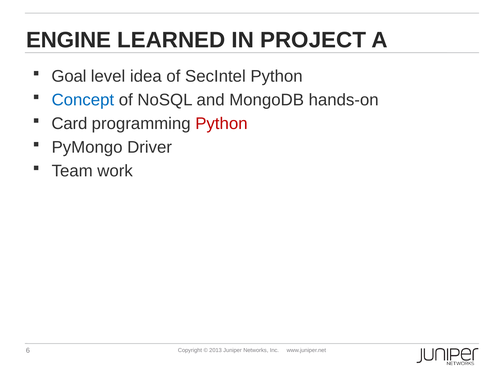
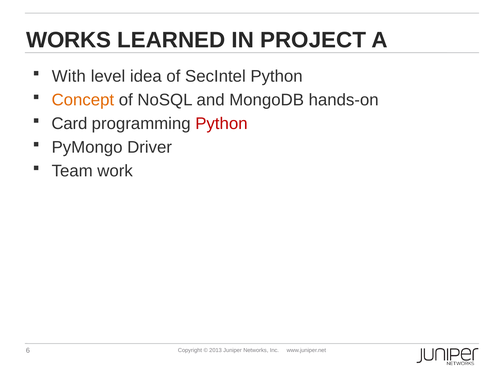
ENGINE: ENGINE -> WORKS (69, 40)
Goal: Goal -> With (69, 76)
Concept colour: blue -> orange (83, 100)
